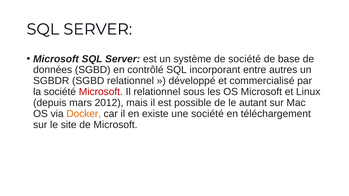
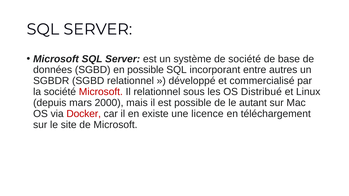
en contrôlé: contrôlé -> possible (146, 70)
OS Microsoft: Microsoft -> Distribué (261, 92)
2012: 2012 -> 2000 (109, 103)
Docker colour: orange -> red (84, 114)
une société: société -> licence (207, 114)
